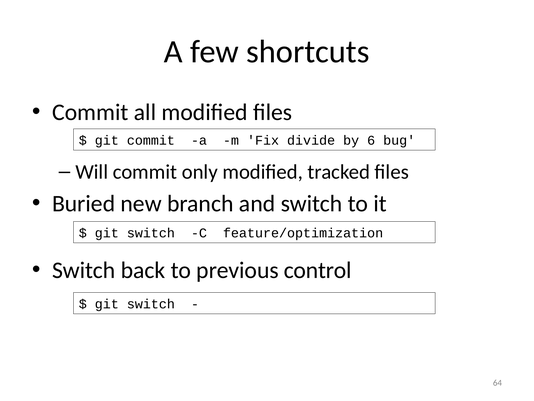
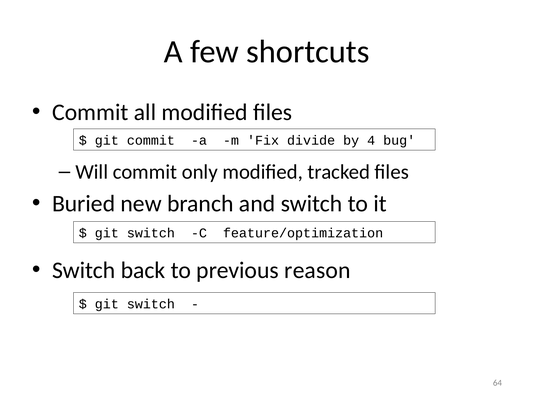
6: 6 -> 4 (371, 140)
control: control -> reason (318, 270)
